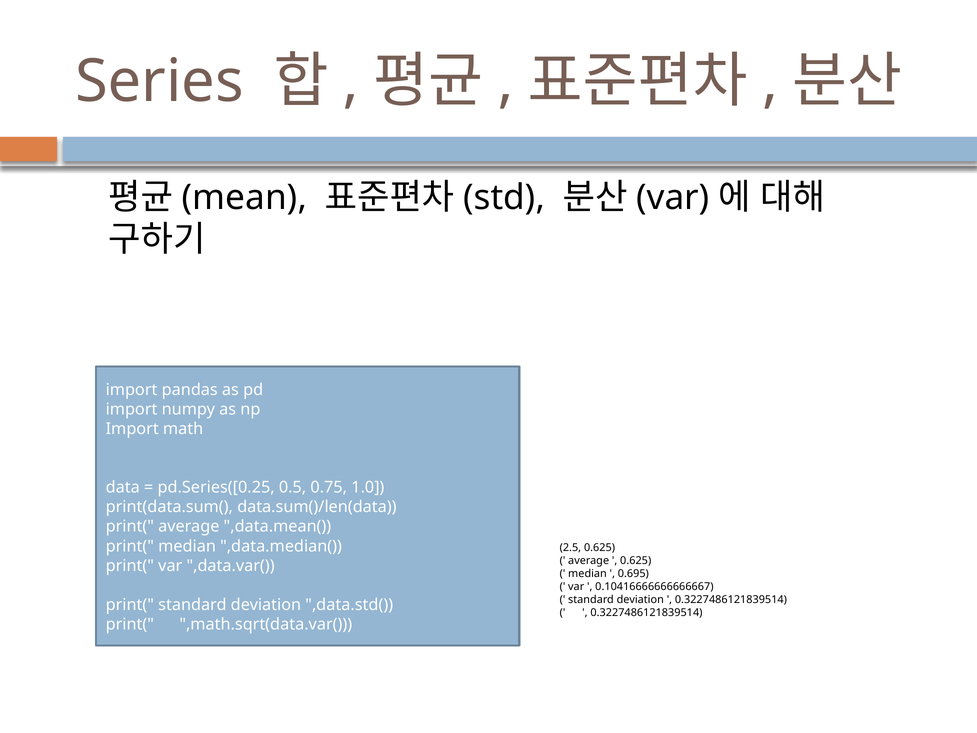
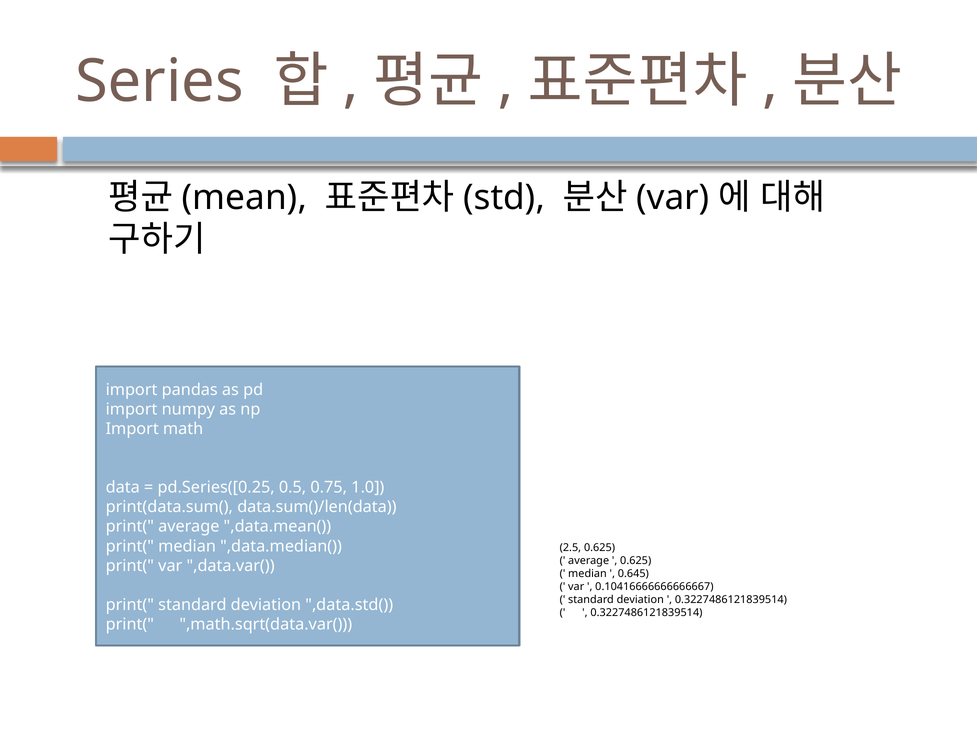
0.695: 0.695 -> 0.645 (633, 574)
